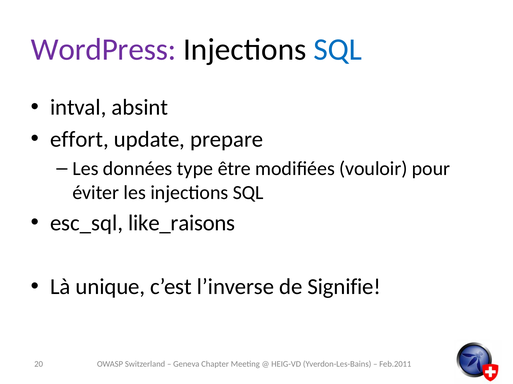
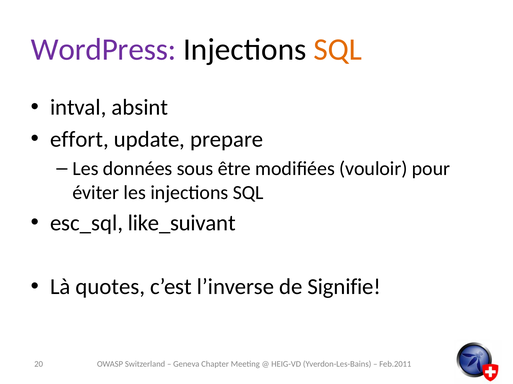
SQL colour: blue -> orange (338, 50)
type: type -> sous (195, 169)
like_raisons: like_raisons -> like_suivant (182, 223)
unique: unique -> quotes (110, 287)
